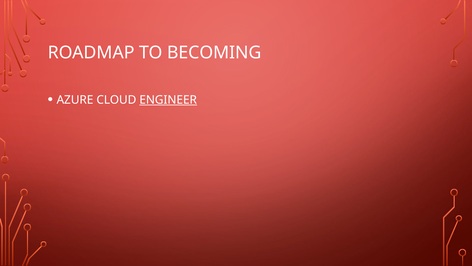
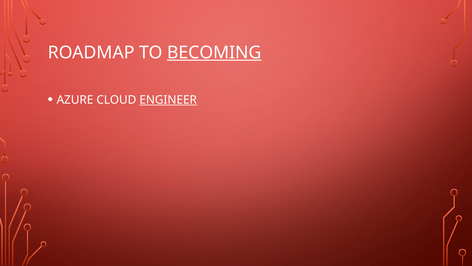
BECOMING underline: none -> present (214, 52)
